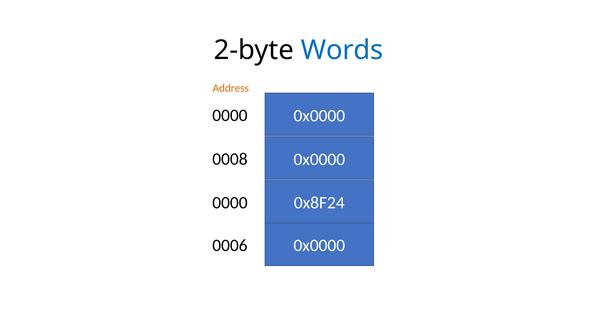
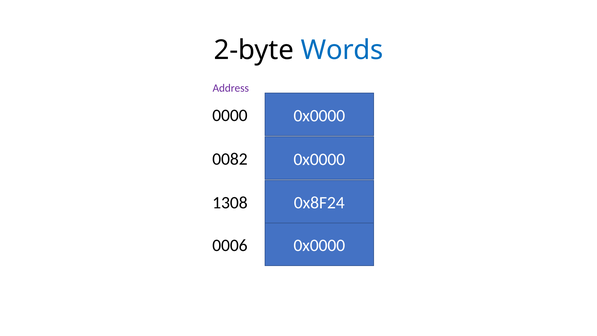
Address colour: orange -> purple (231, 88)
0008: 0008 -> 0082 (230, 159)
0000: 0000 -> 1308 (230, 203)
